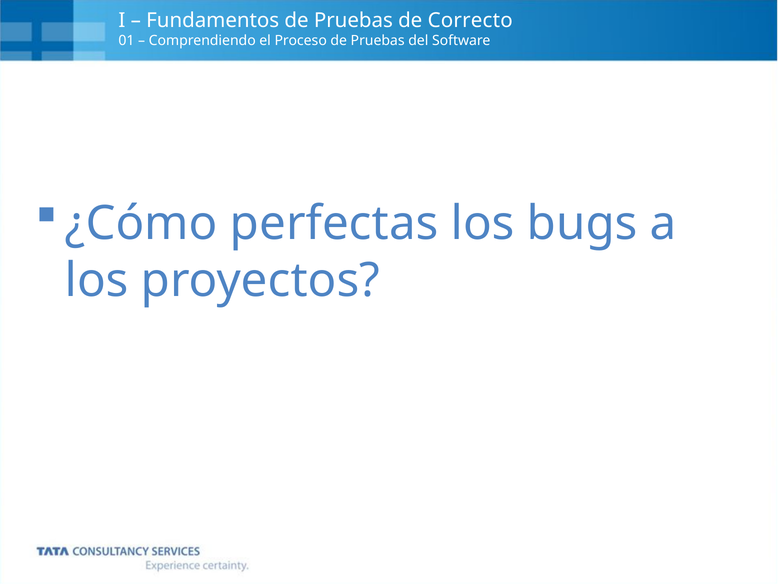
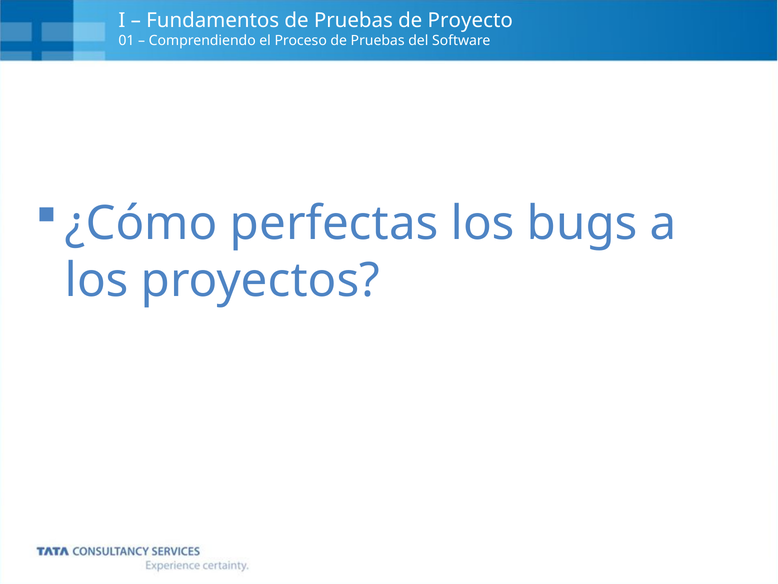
Correcto: Correcto -> Proyecto (470, 20)
